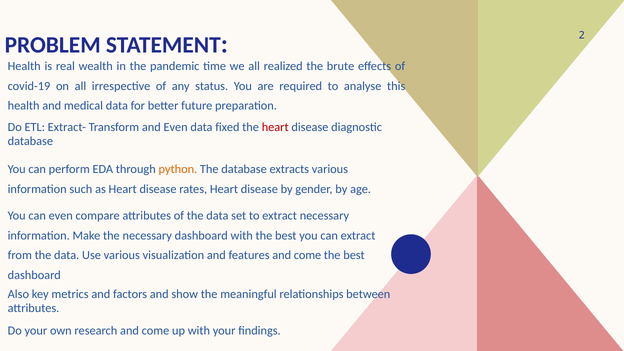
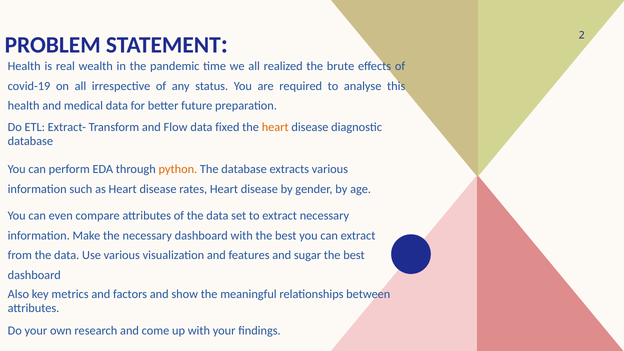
and Even: Even -> Flow (176, 127)
heart colour: red -> orange (275, 127)
features and come: come -> sugar (307, 255)
